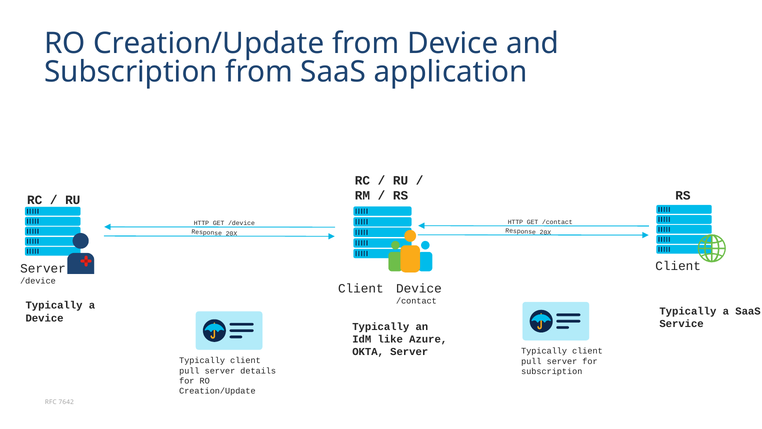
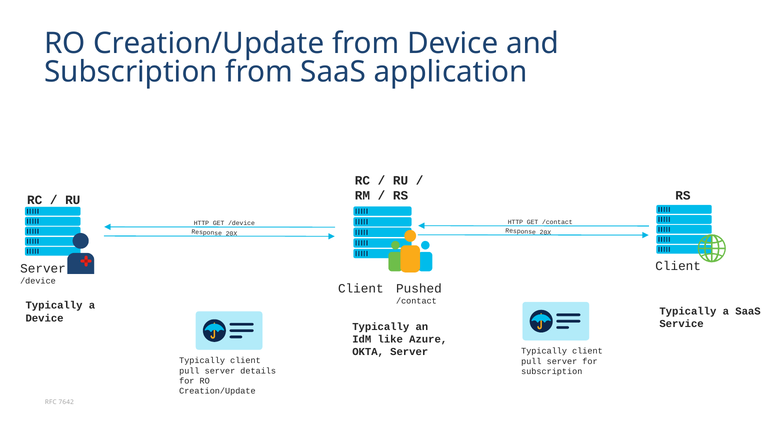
Device: Device -> Pushed (419, 288)
